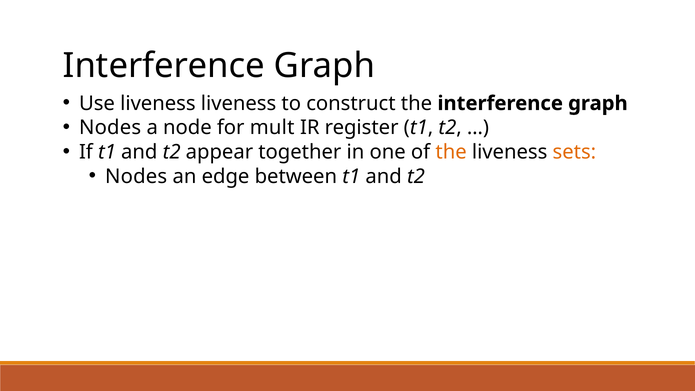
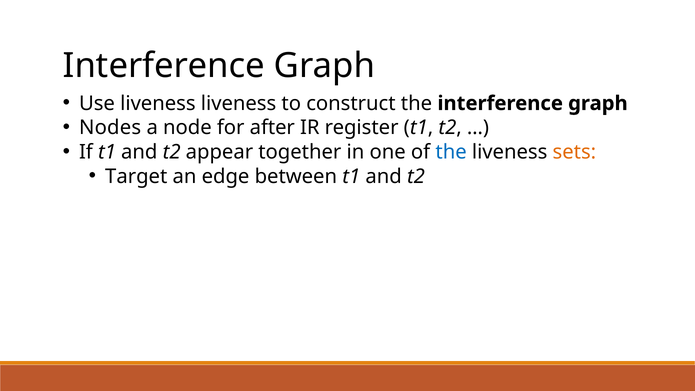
mult: mult -> after (272, 128)
the colour: orange -> blue (451, 152)
Nodes: Nodes -> Target (136, 176)
